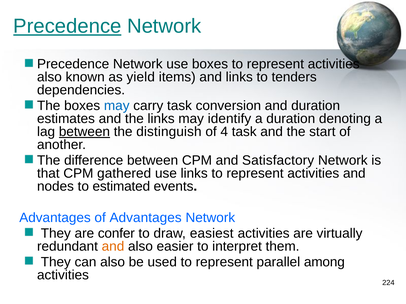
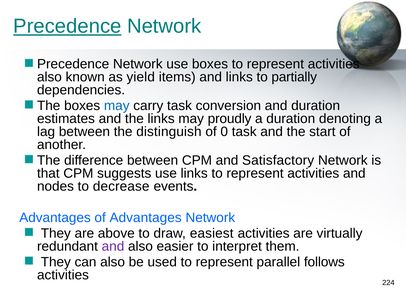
tenders: tenders -> partially (294, 77)
identify: identify -> proudly (230, 119)
between underline: present -> none (84, 132)
4: 4 -> 0 (224, 132)
gathered: gathered -> suggests (124, 174)
estimated: estimated -> decrease (121, 187)
confer: confer -> above (116, 234)
and colour: orange -> purple (113, 247)
among: among -> follows (324, 262)
